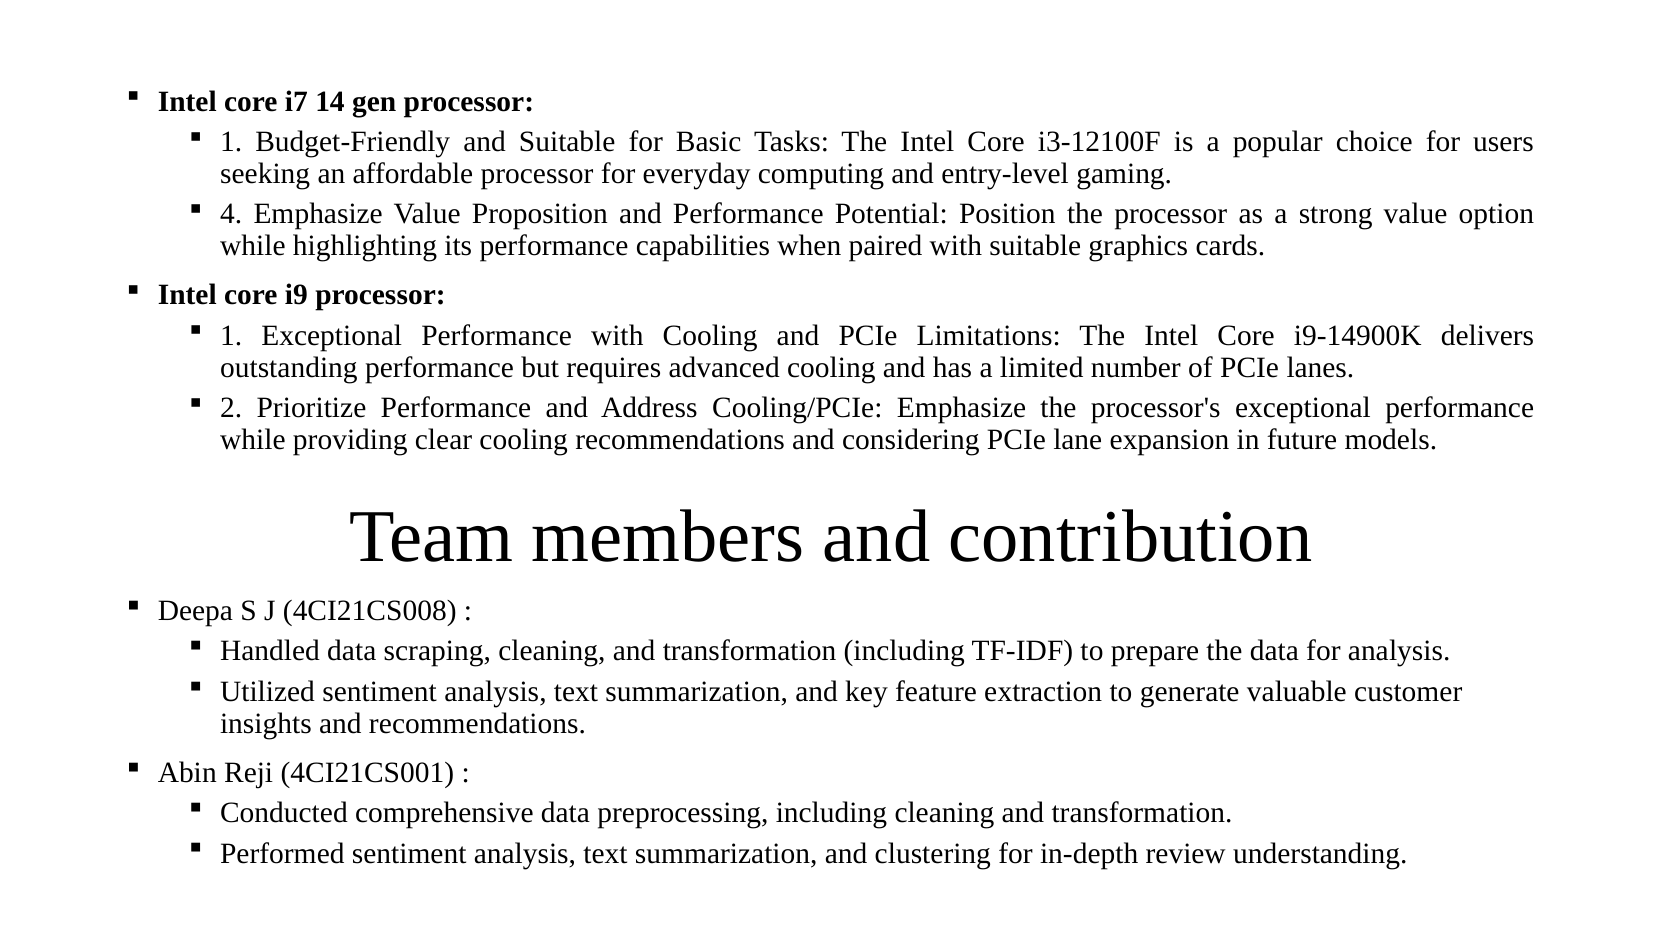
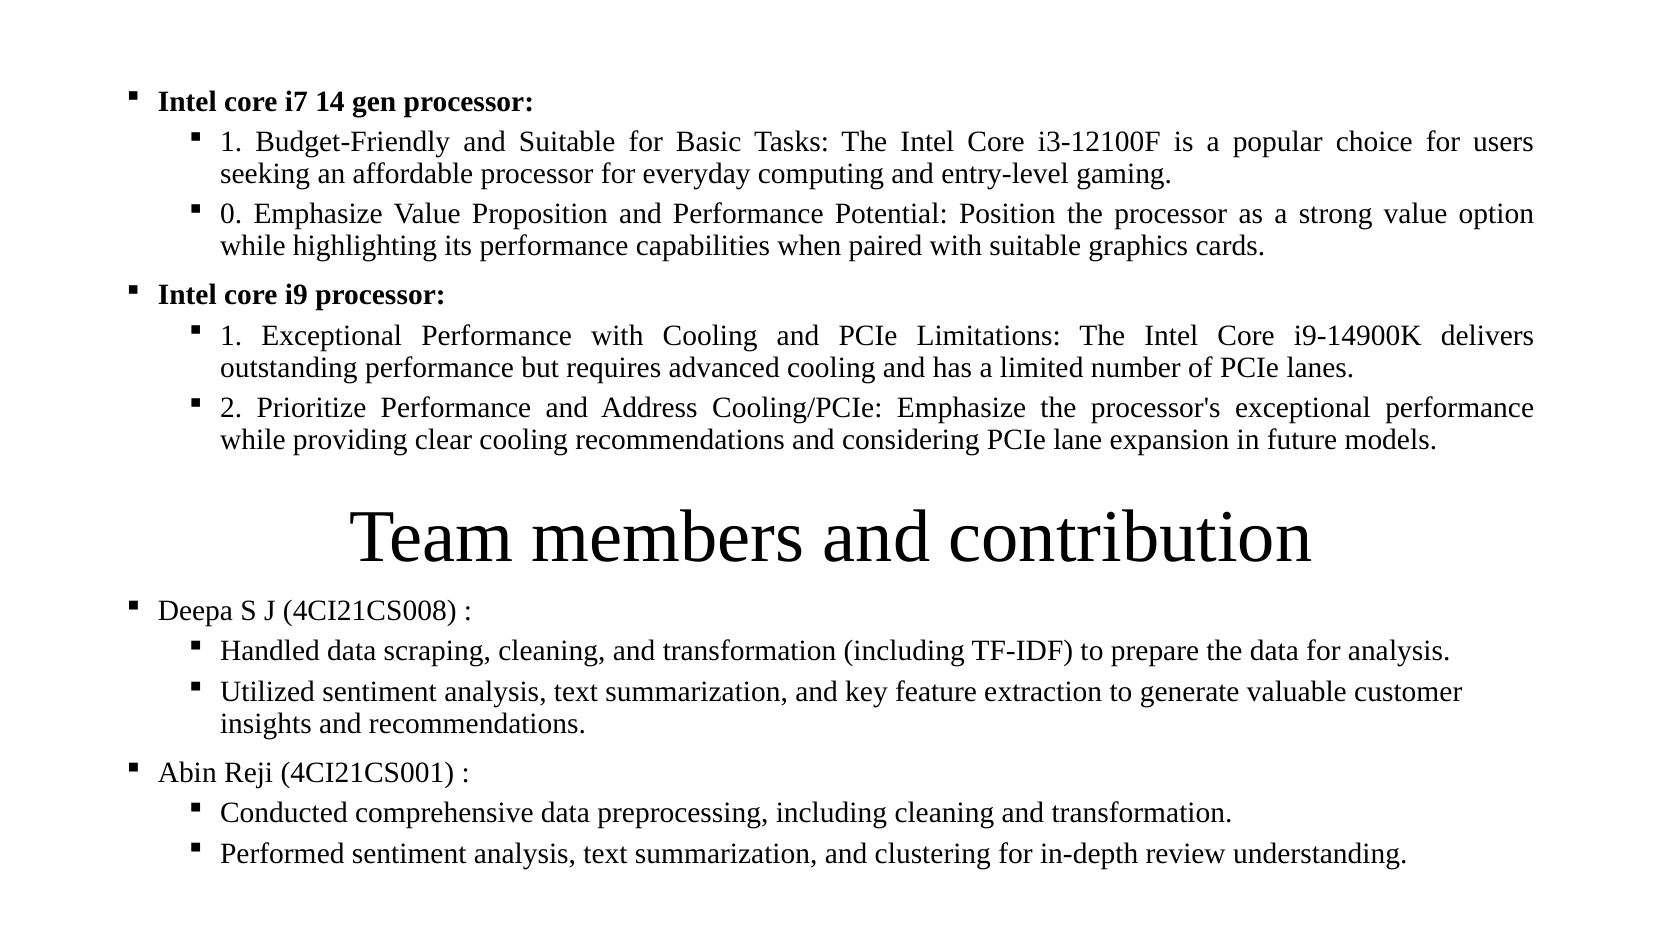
4: 4 -> 0 (231, 214)
